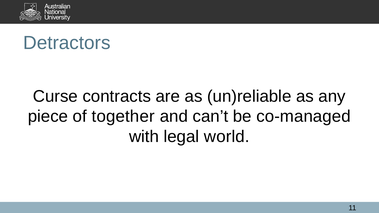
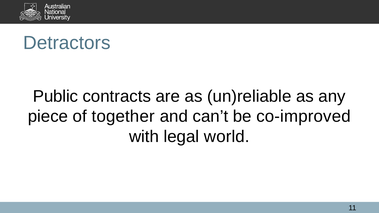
Curse: Curse -> Public (55, 96)
co-managed: co-managed -> co-improved (303, 117)
